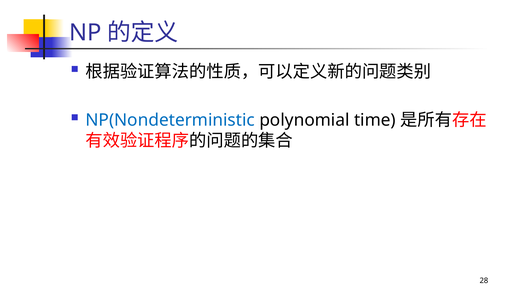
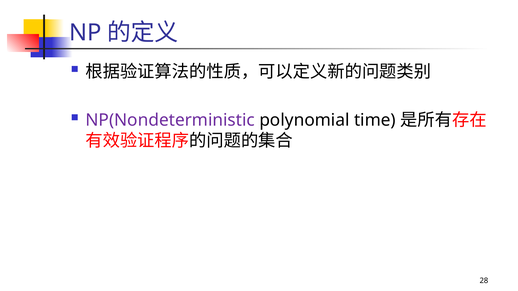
NP(Nondeterministic colour: blue -> purple (170, 120)
